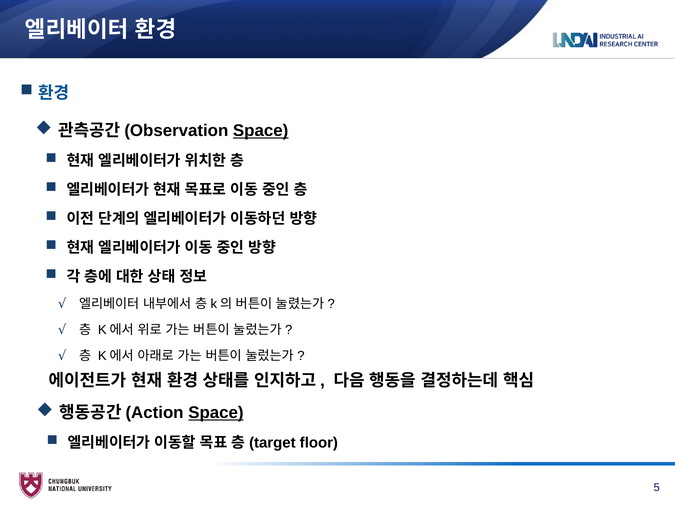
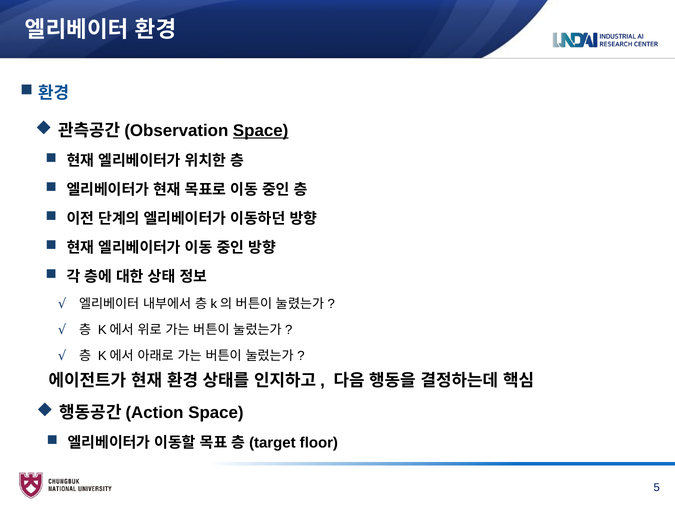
Space underline: present -> none (216, 413)
